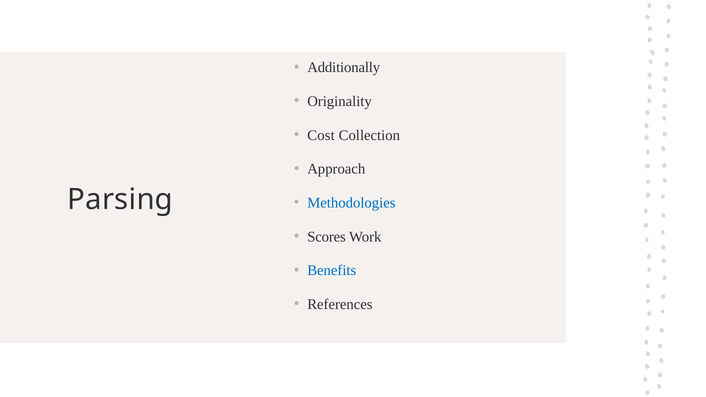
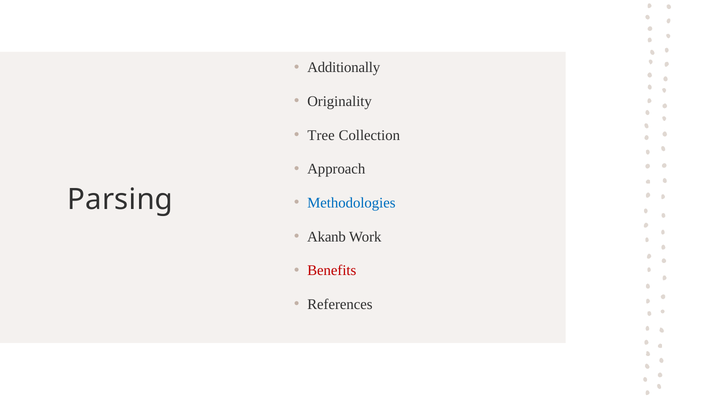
Cost: Cost -> Tree (321, 135)
Scores: Scores -> Akanb (327, 237)
Benefits colour: blue -> red (332, 271)
